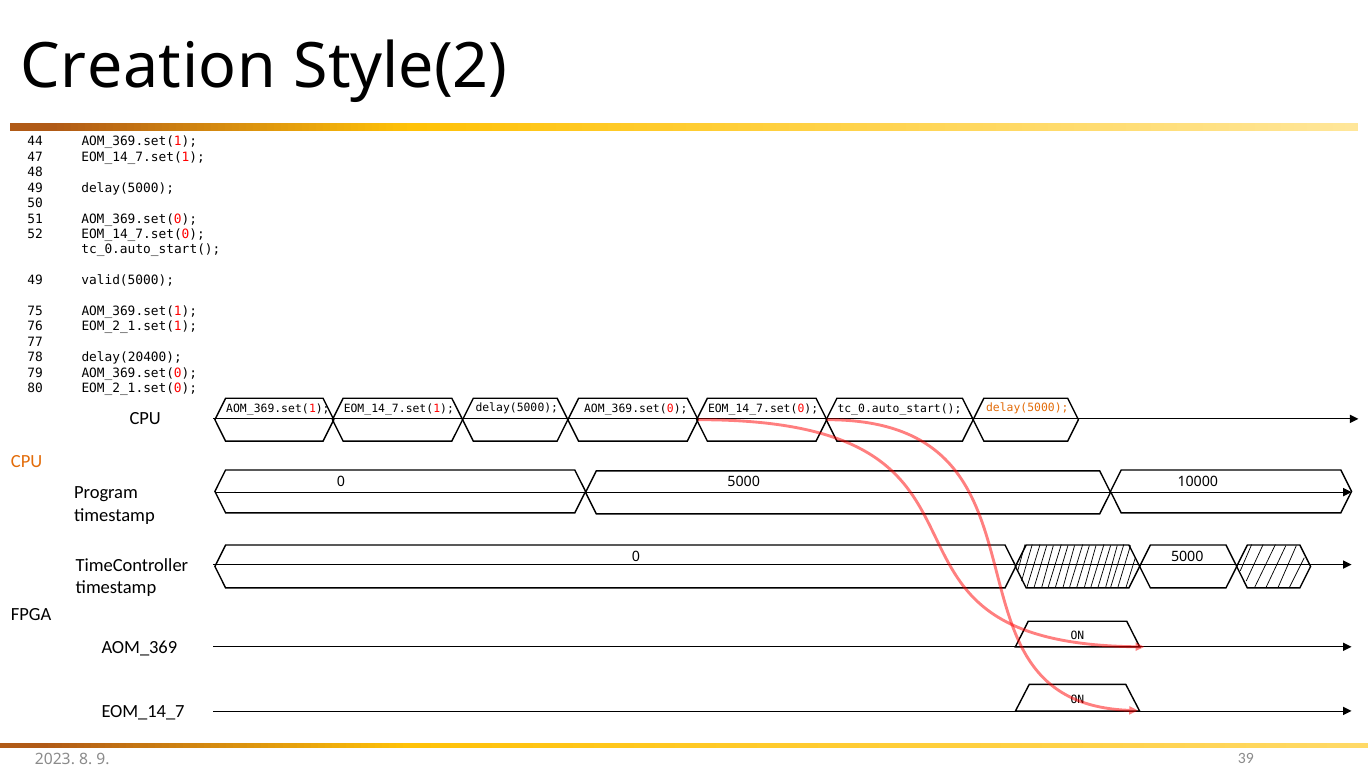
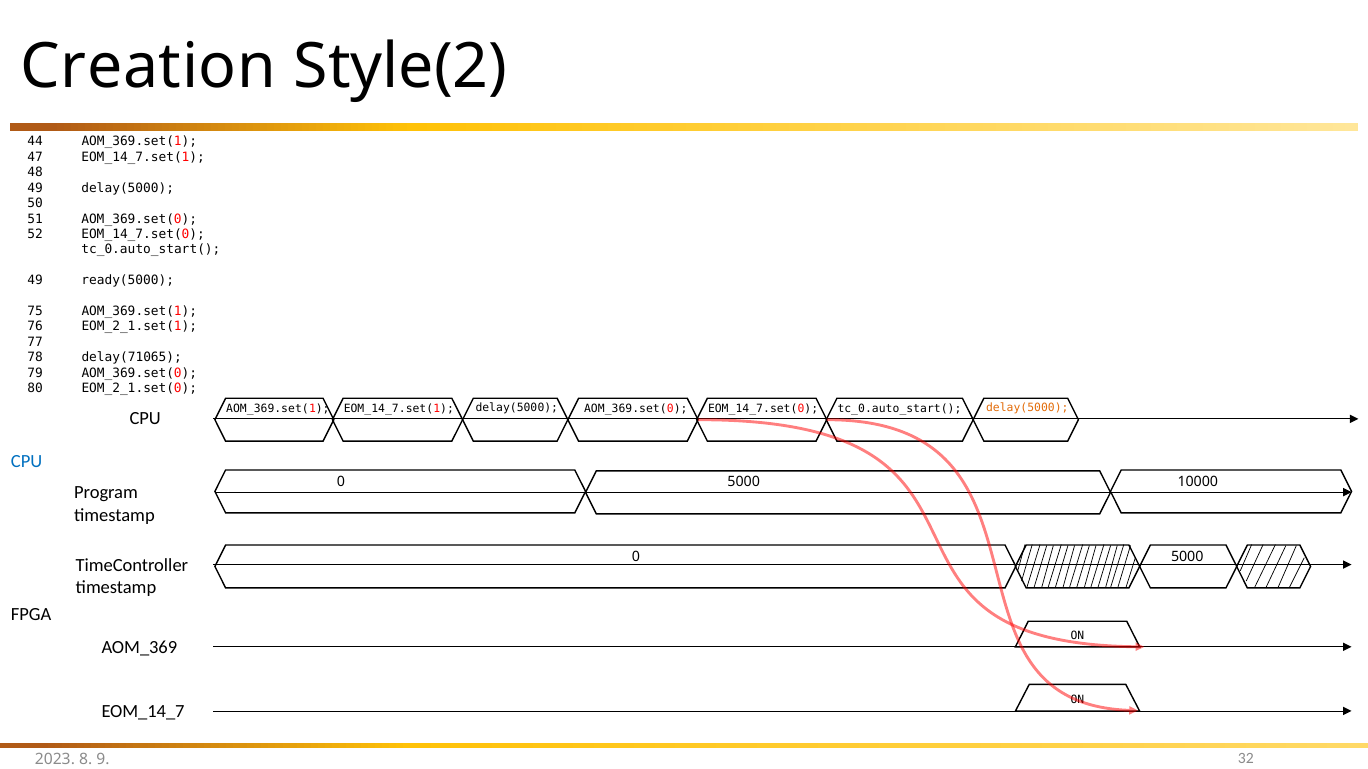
valid(5000: valid(5000 -> ready(5000 (128, 281)
delay(20400: delay(20400 -> delay(71065 (132, 358)
CPU colour: orange -> blue (27, 462)
39: 39 -> 32 (1246, 759)
